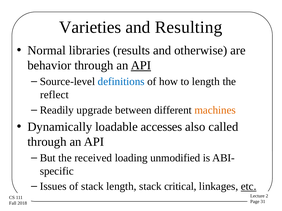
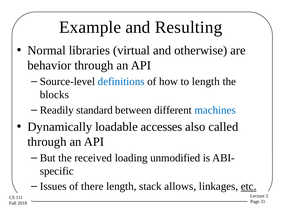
Varieties: Varieties -> Example (90, 27)
results: results -> virtual (132, 51)
API underline: present -> none (141, 66)
reflect: reflect -> blocks (54, 95)
upgrade: upgrade -> standard (95, 110)
machines colour: orange -> blue (215, 110)
of stack: stack -> there (92, 187)
critical: critical -> allows (180, 187)
